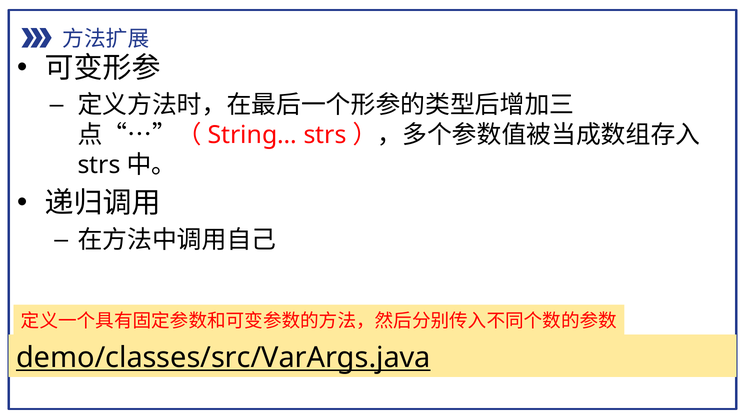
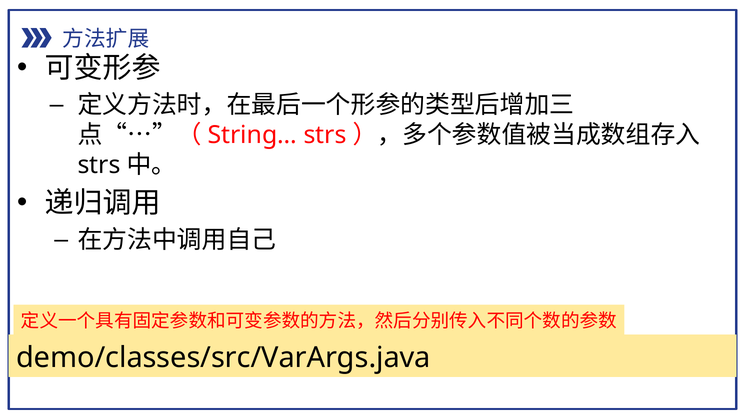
demo/classes/src/VarArgs.java underline: present -> none (223, 358)
